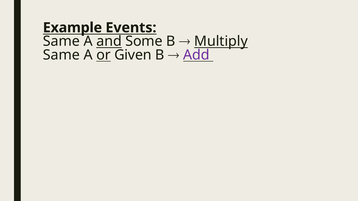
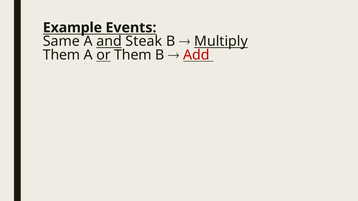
Some: Some -> Steak (144, 41)
Same: Same -> Them (61, 55)
or Given: Given -> Them (133, 55)
Add colour: purple -> red (196, 55)
